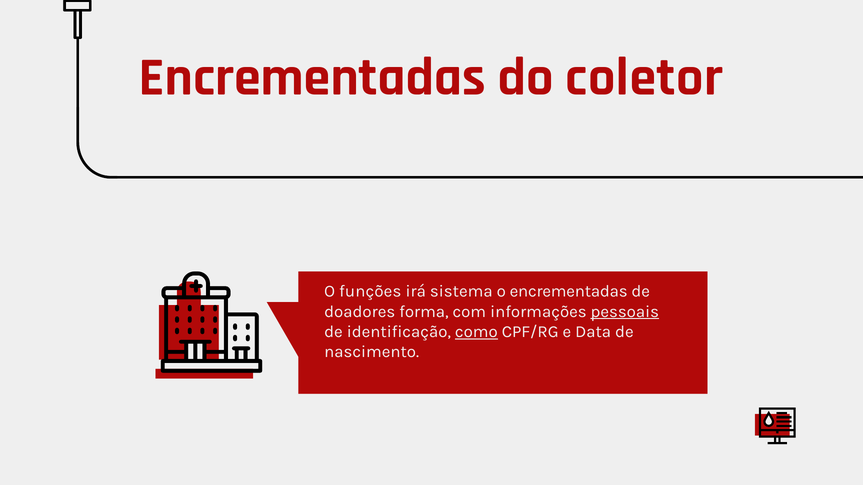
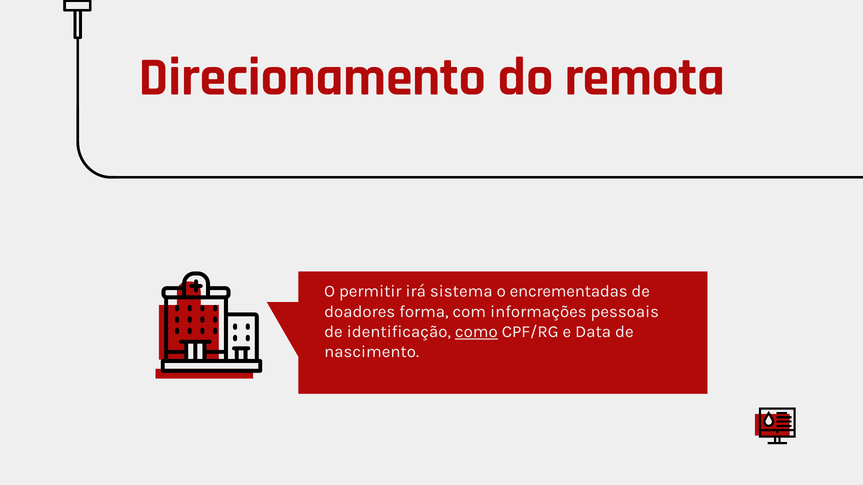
Encrementadas: Encrementadas -> Direcionamento (313, 77)
coletor: coletor -> remota (645, 77)
funções: funções -> permitir (370, 292)
pessoais underline: present -> none (625, 312)
